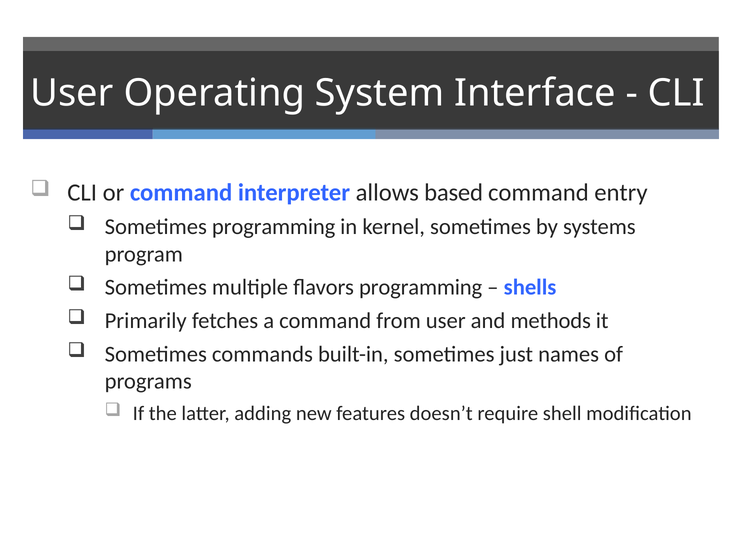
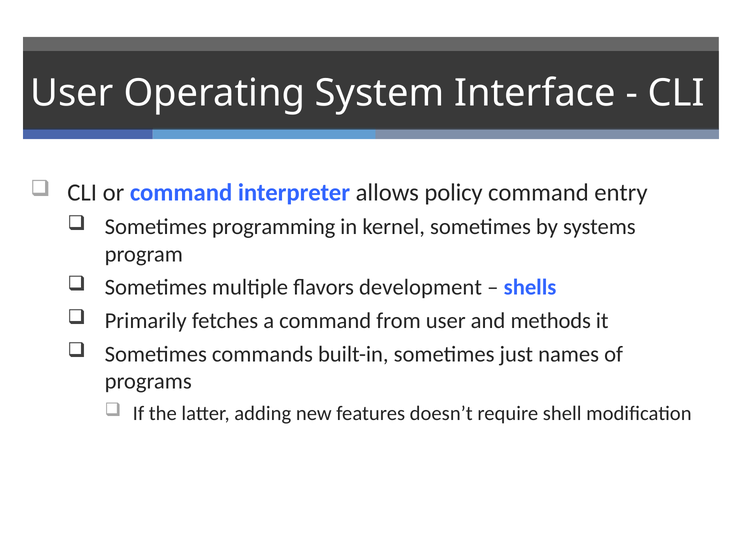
based: based -> policy (454, 193)
flavors programming: programming -> development (420, 288)
